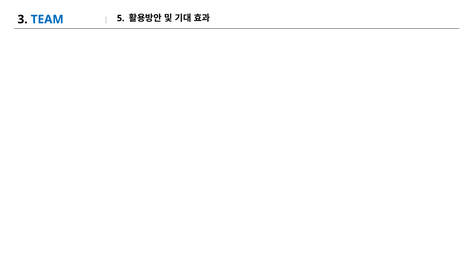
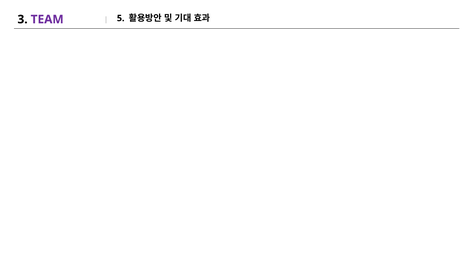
TEAM colour: blue -> purple (47, 19)
